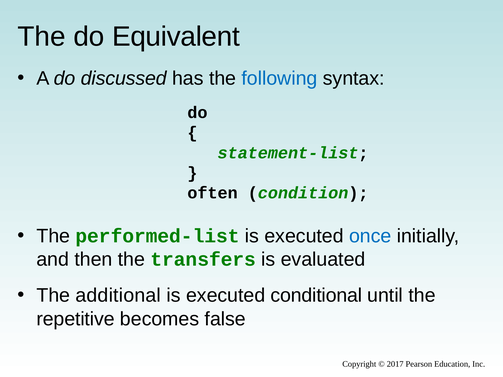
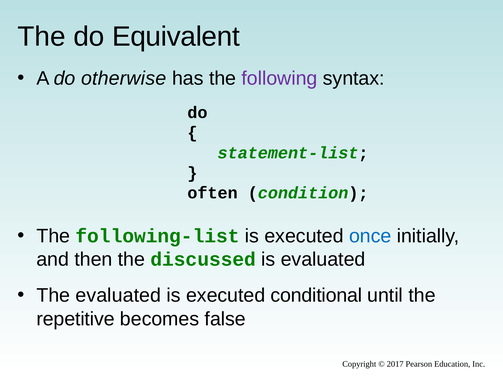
discussed: discussed -> otherwise (124, 78)
following colour: blue -> purple (279, 78)
performed-list: performed-list -> following-list (158, 236)
transfers: transfers -> discussed (203, 260)
The additional: additional -> evaluated (118, 296)
